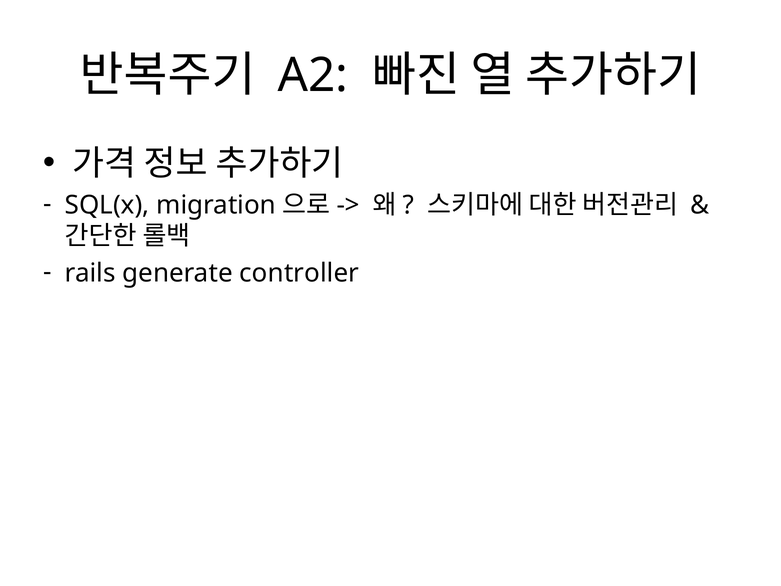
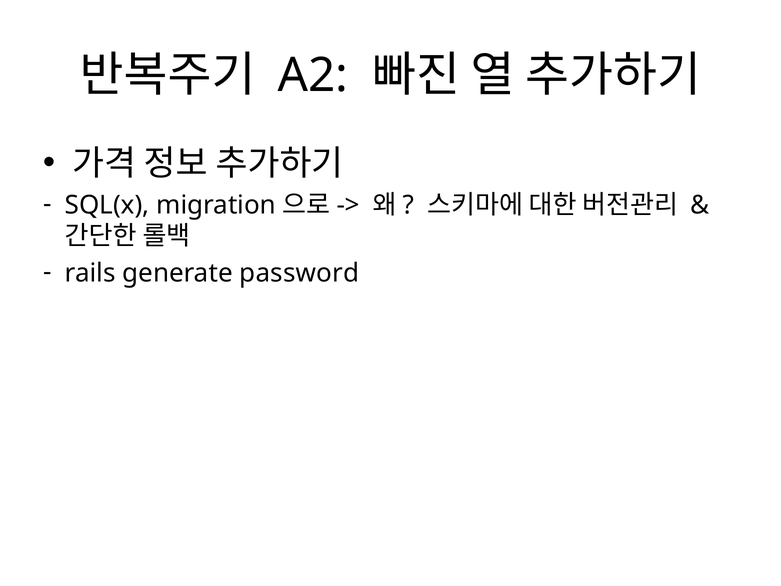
controller: controller -> password (299, 273)
